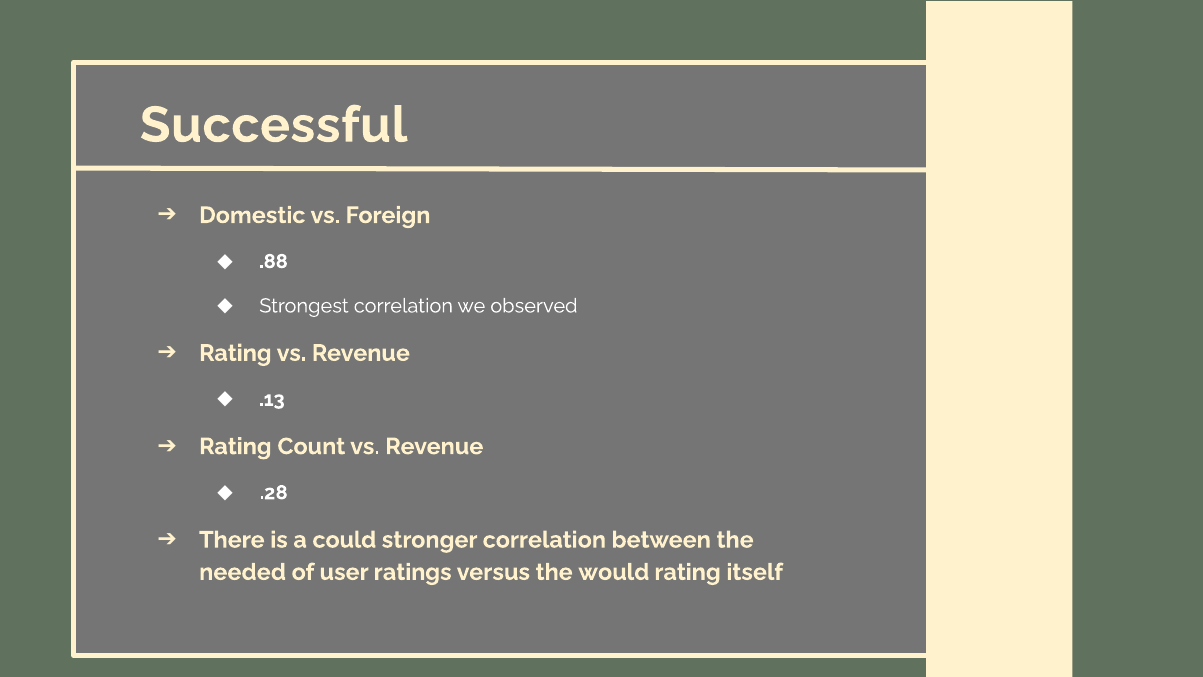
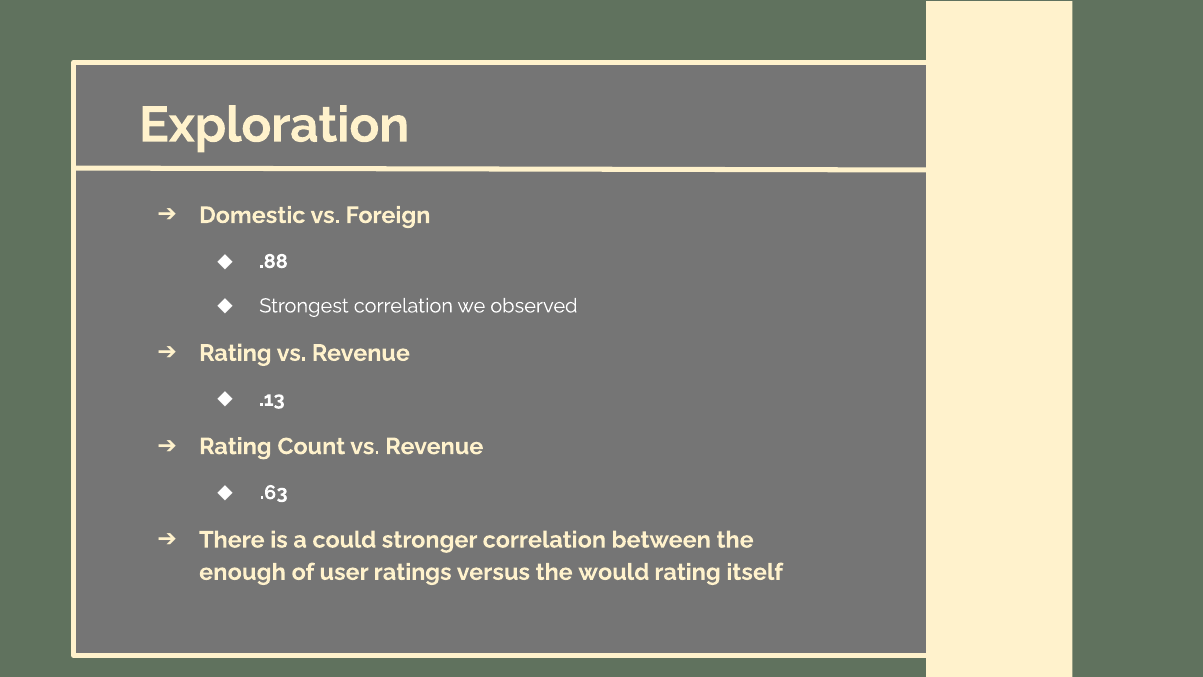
Successful: Successful -> Exploration (274, 125)
.28: .28 -> .63 (274, 492)
needed: needed -> enough (242, 572)
